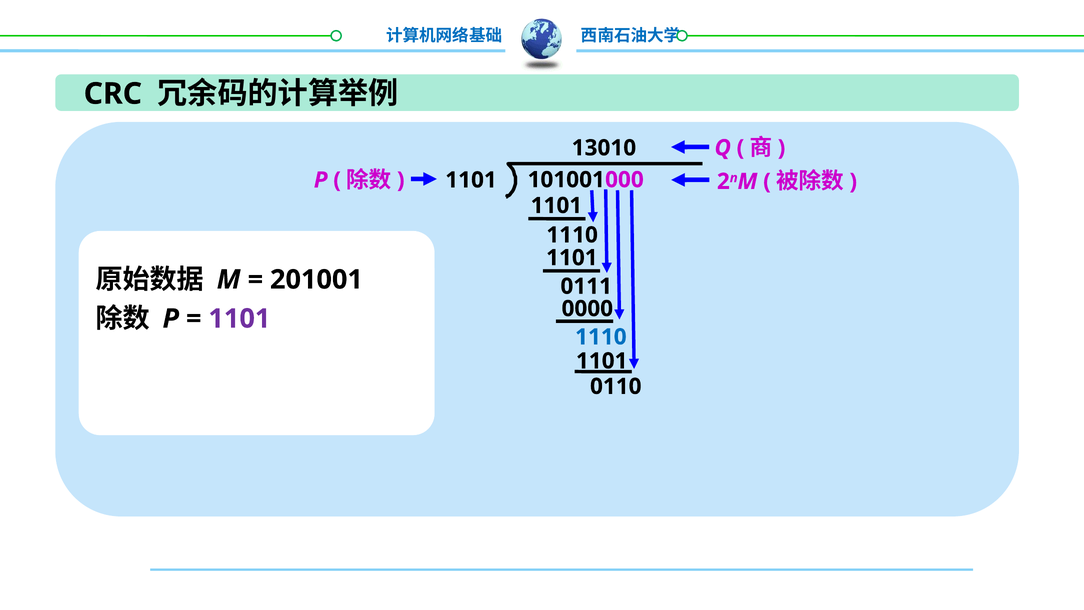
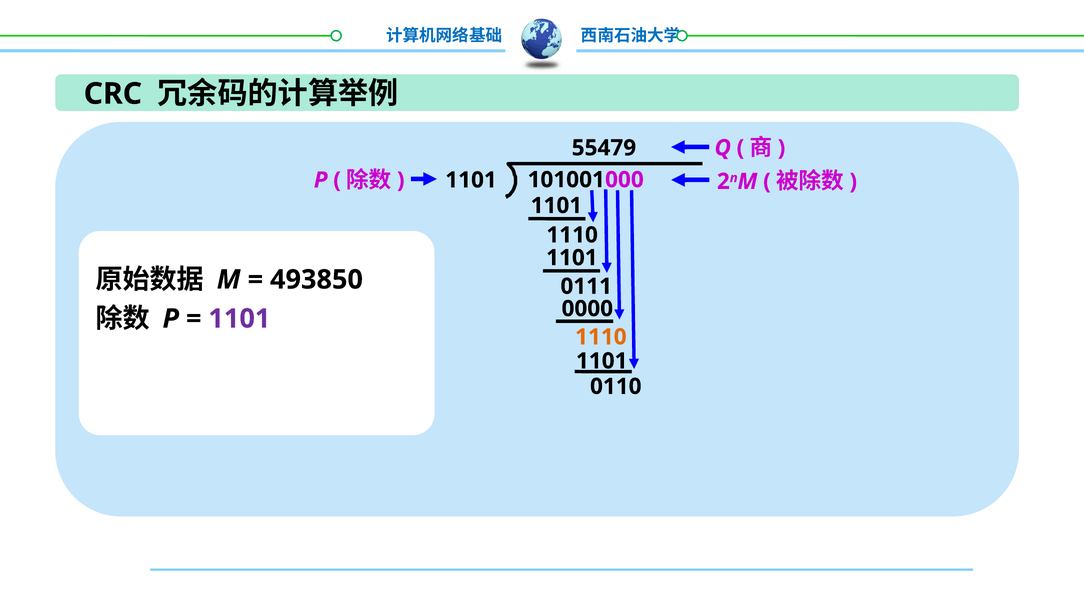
13010: 13010 -> 55479 (604, 148)
201001: 201001 -> 493850 (316, 280)
1110 colour: blue -> orange (601, 337)
